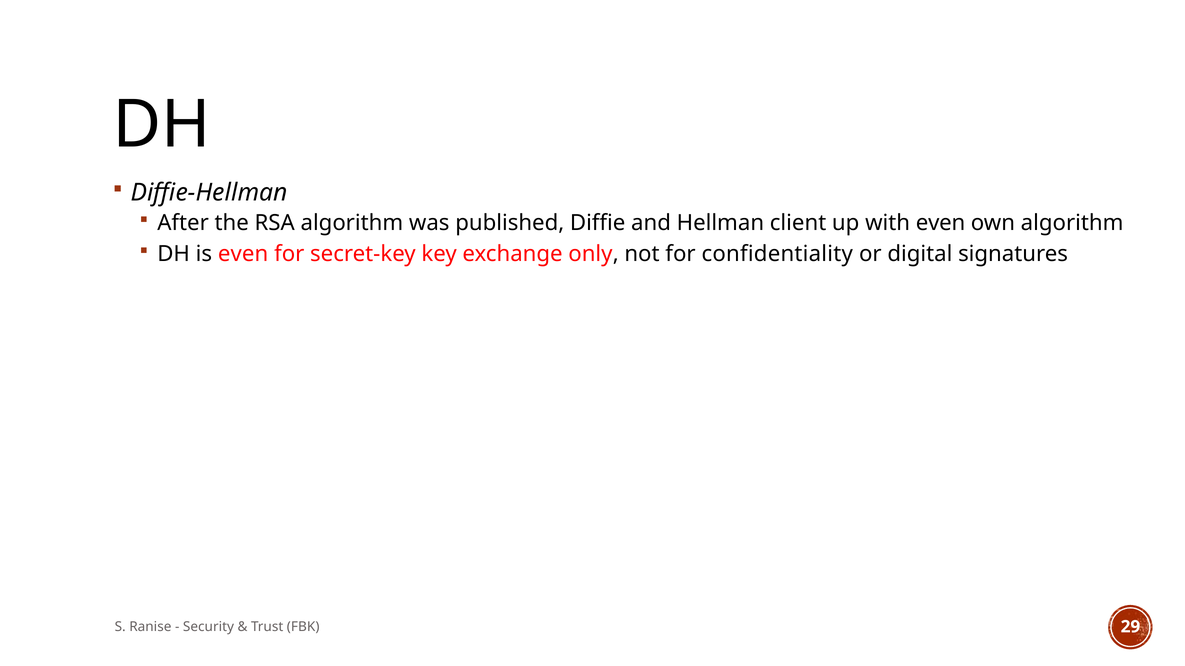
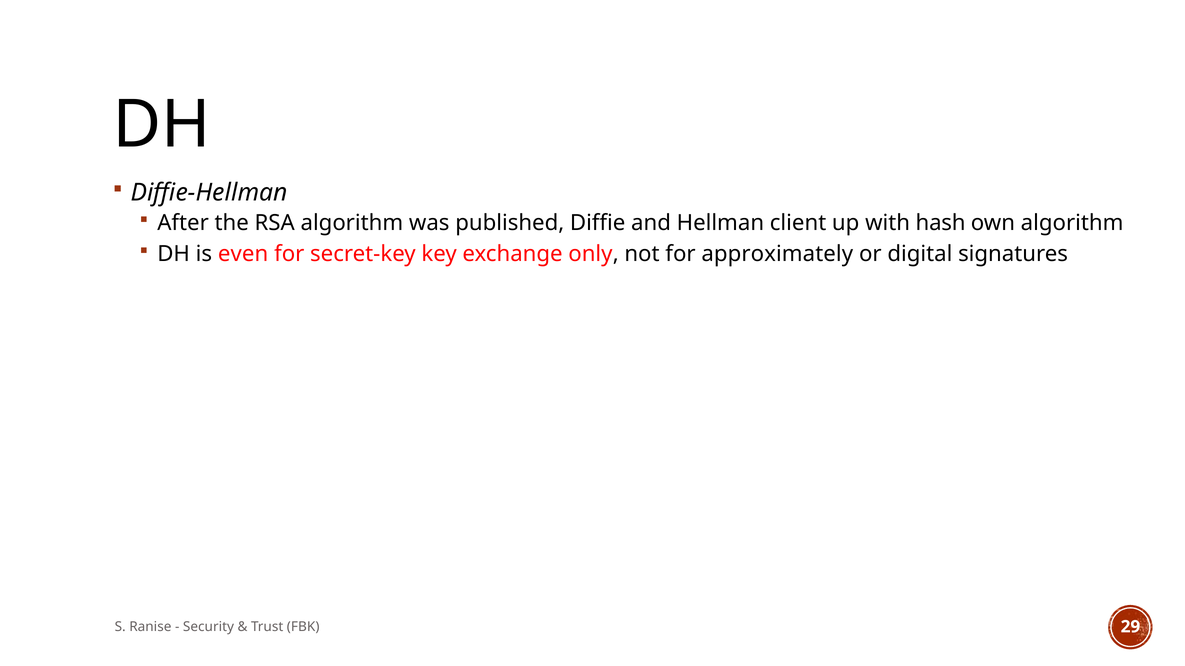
with even: even -> hash (941, 223)
confidentiality: confidentiality -> approximately (777, 254)
